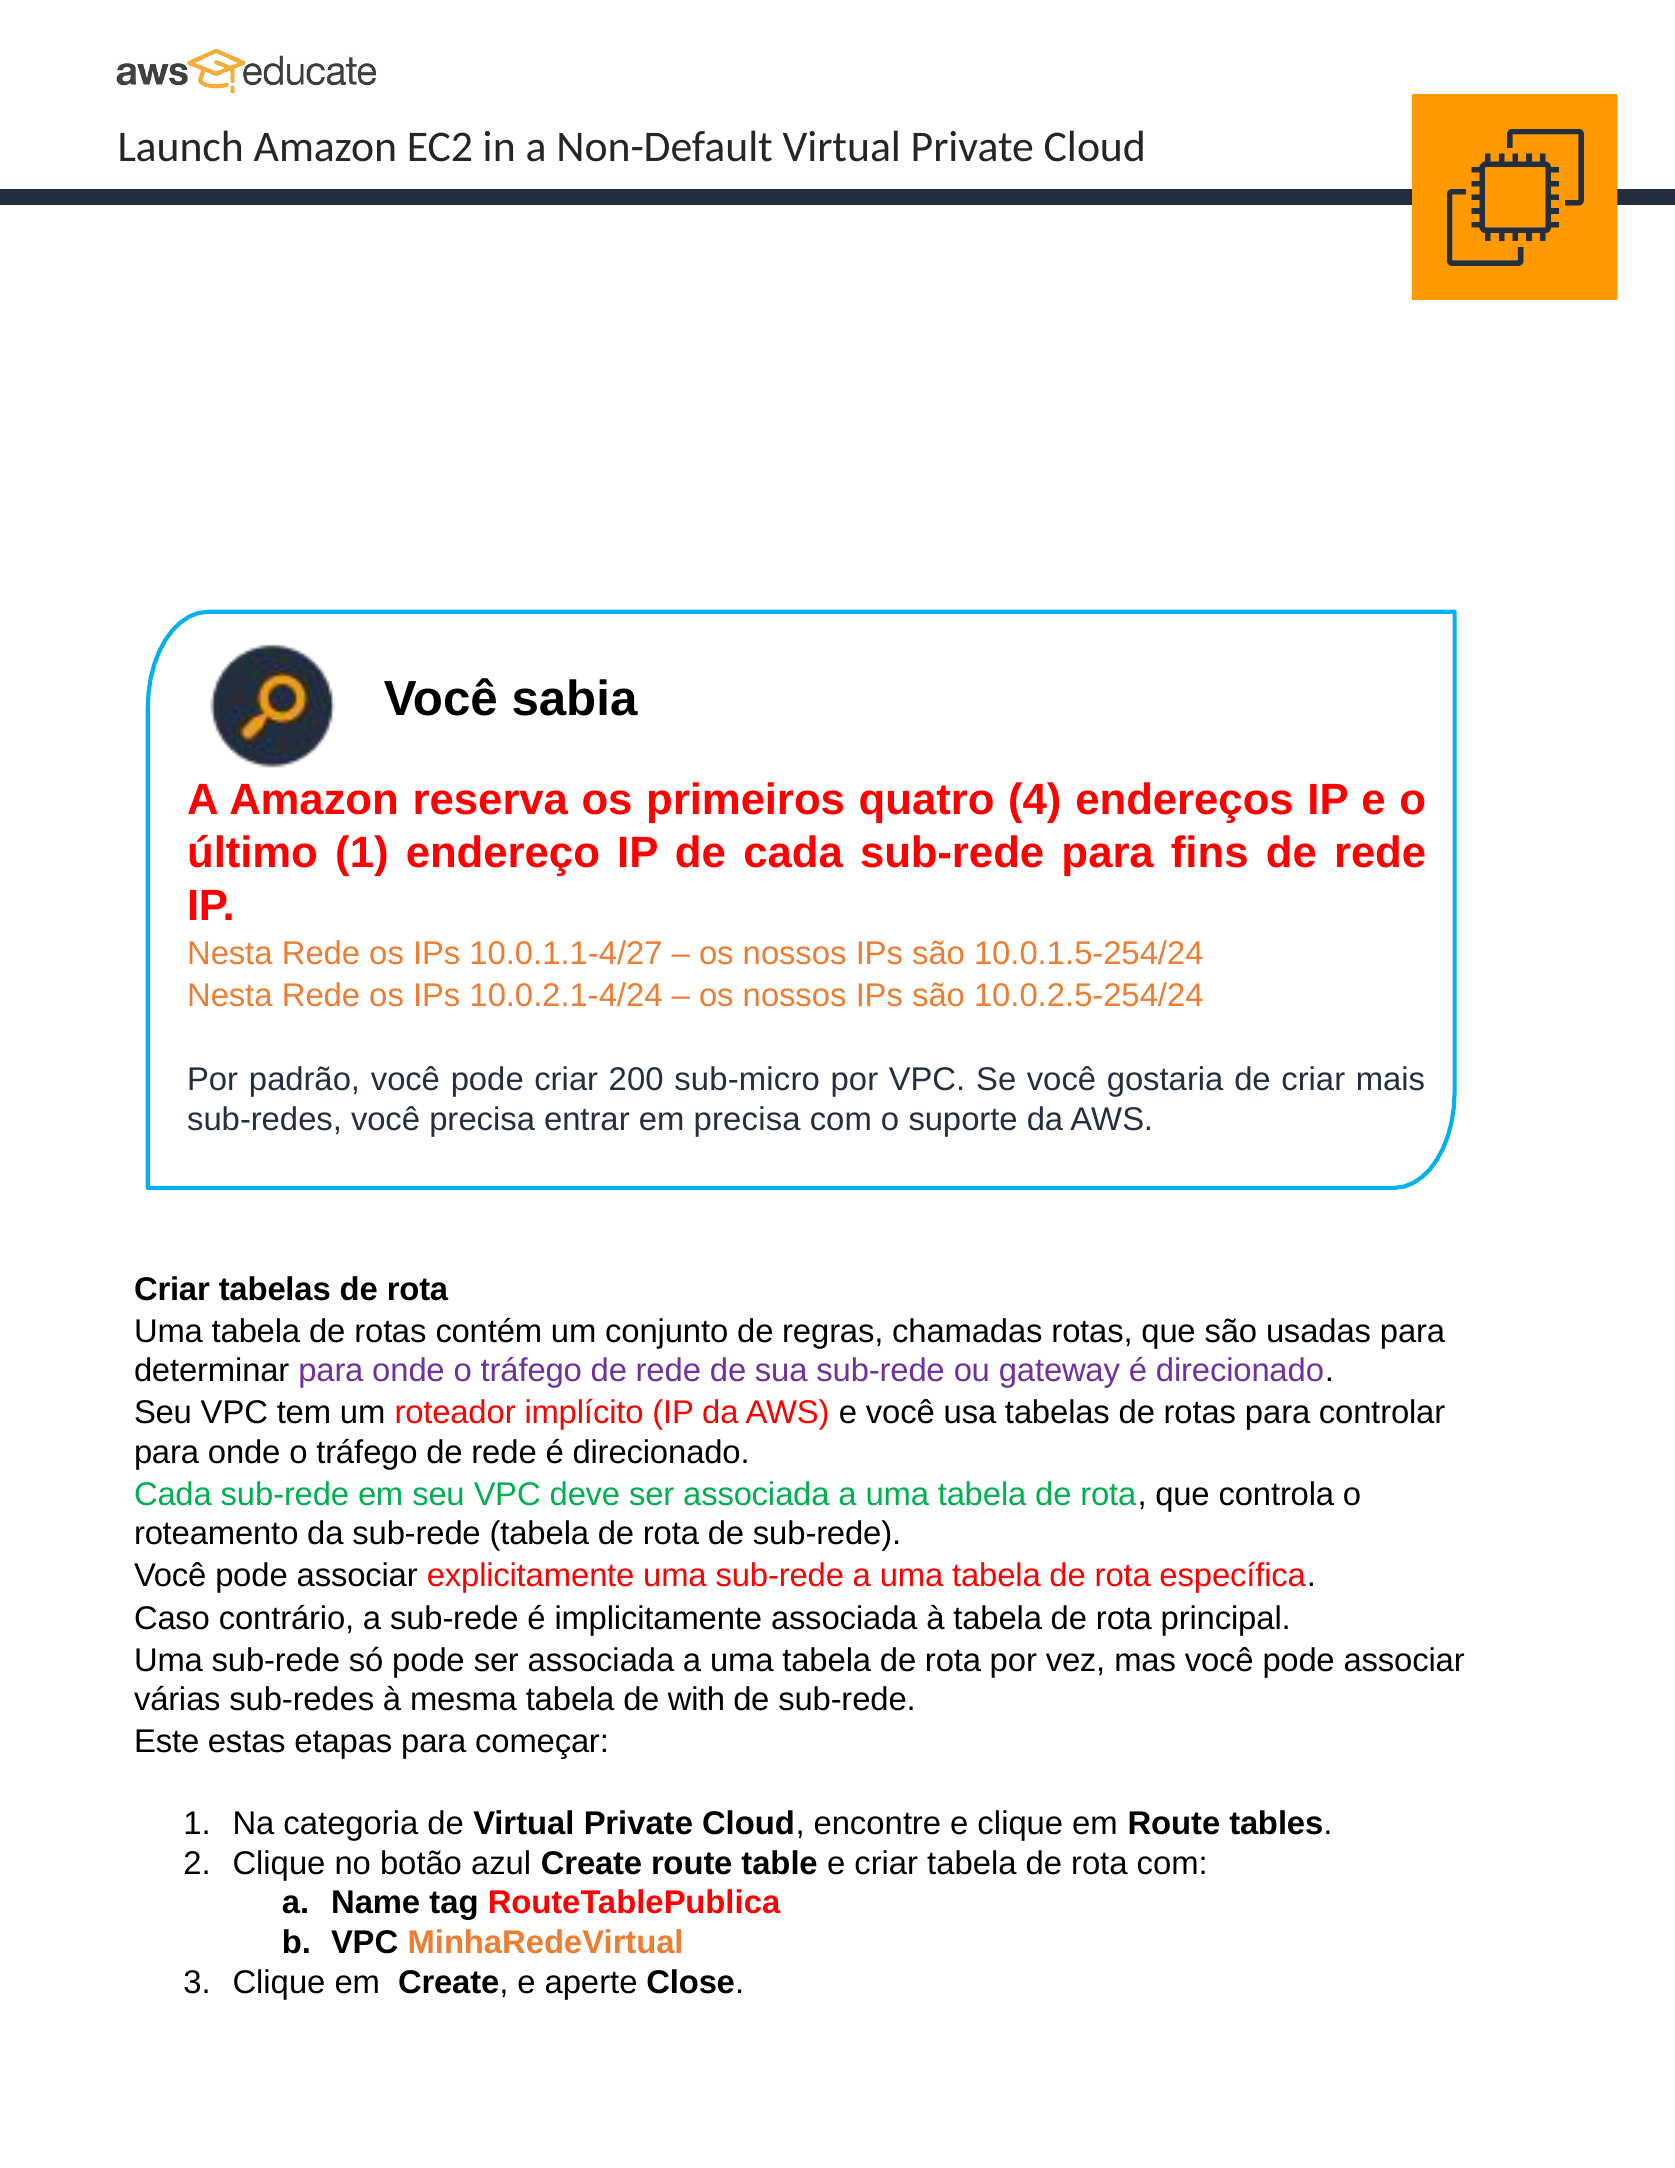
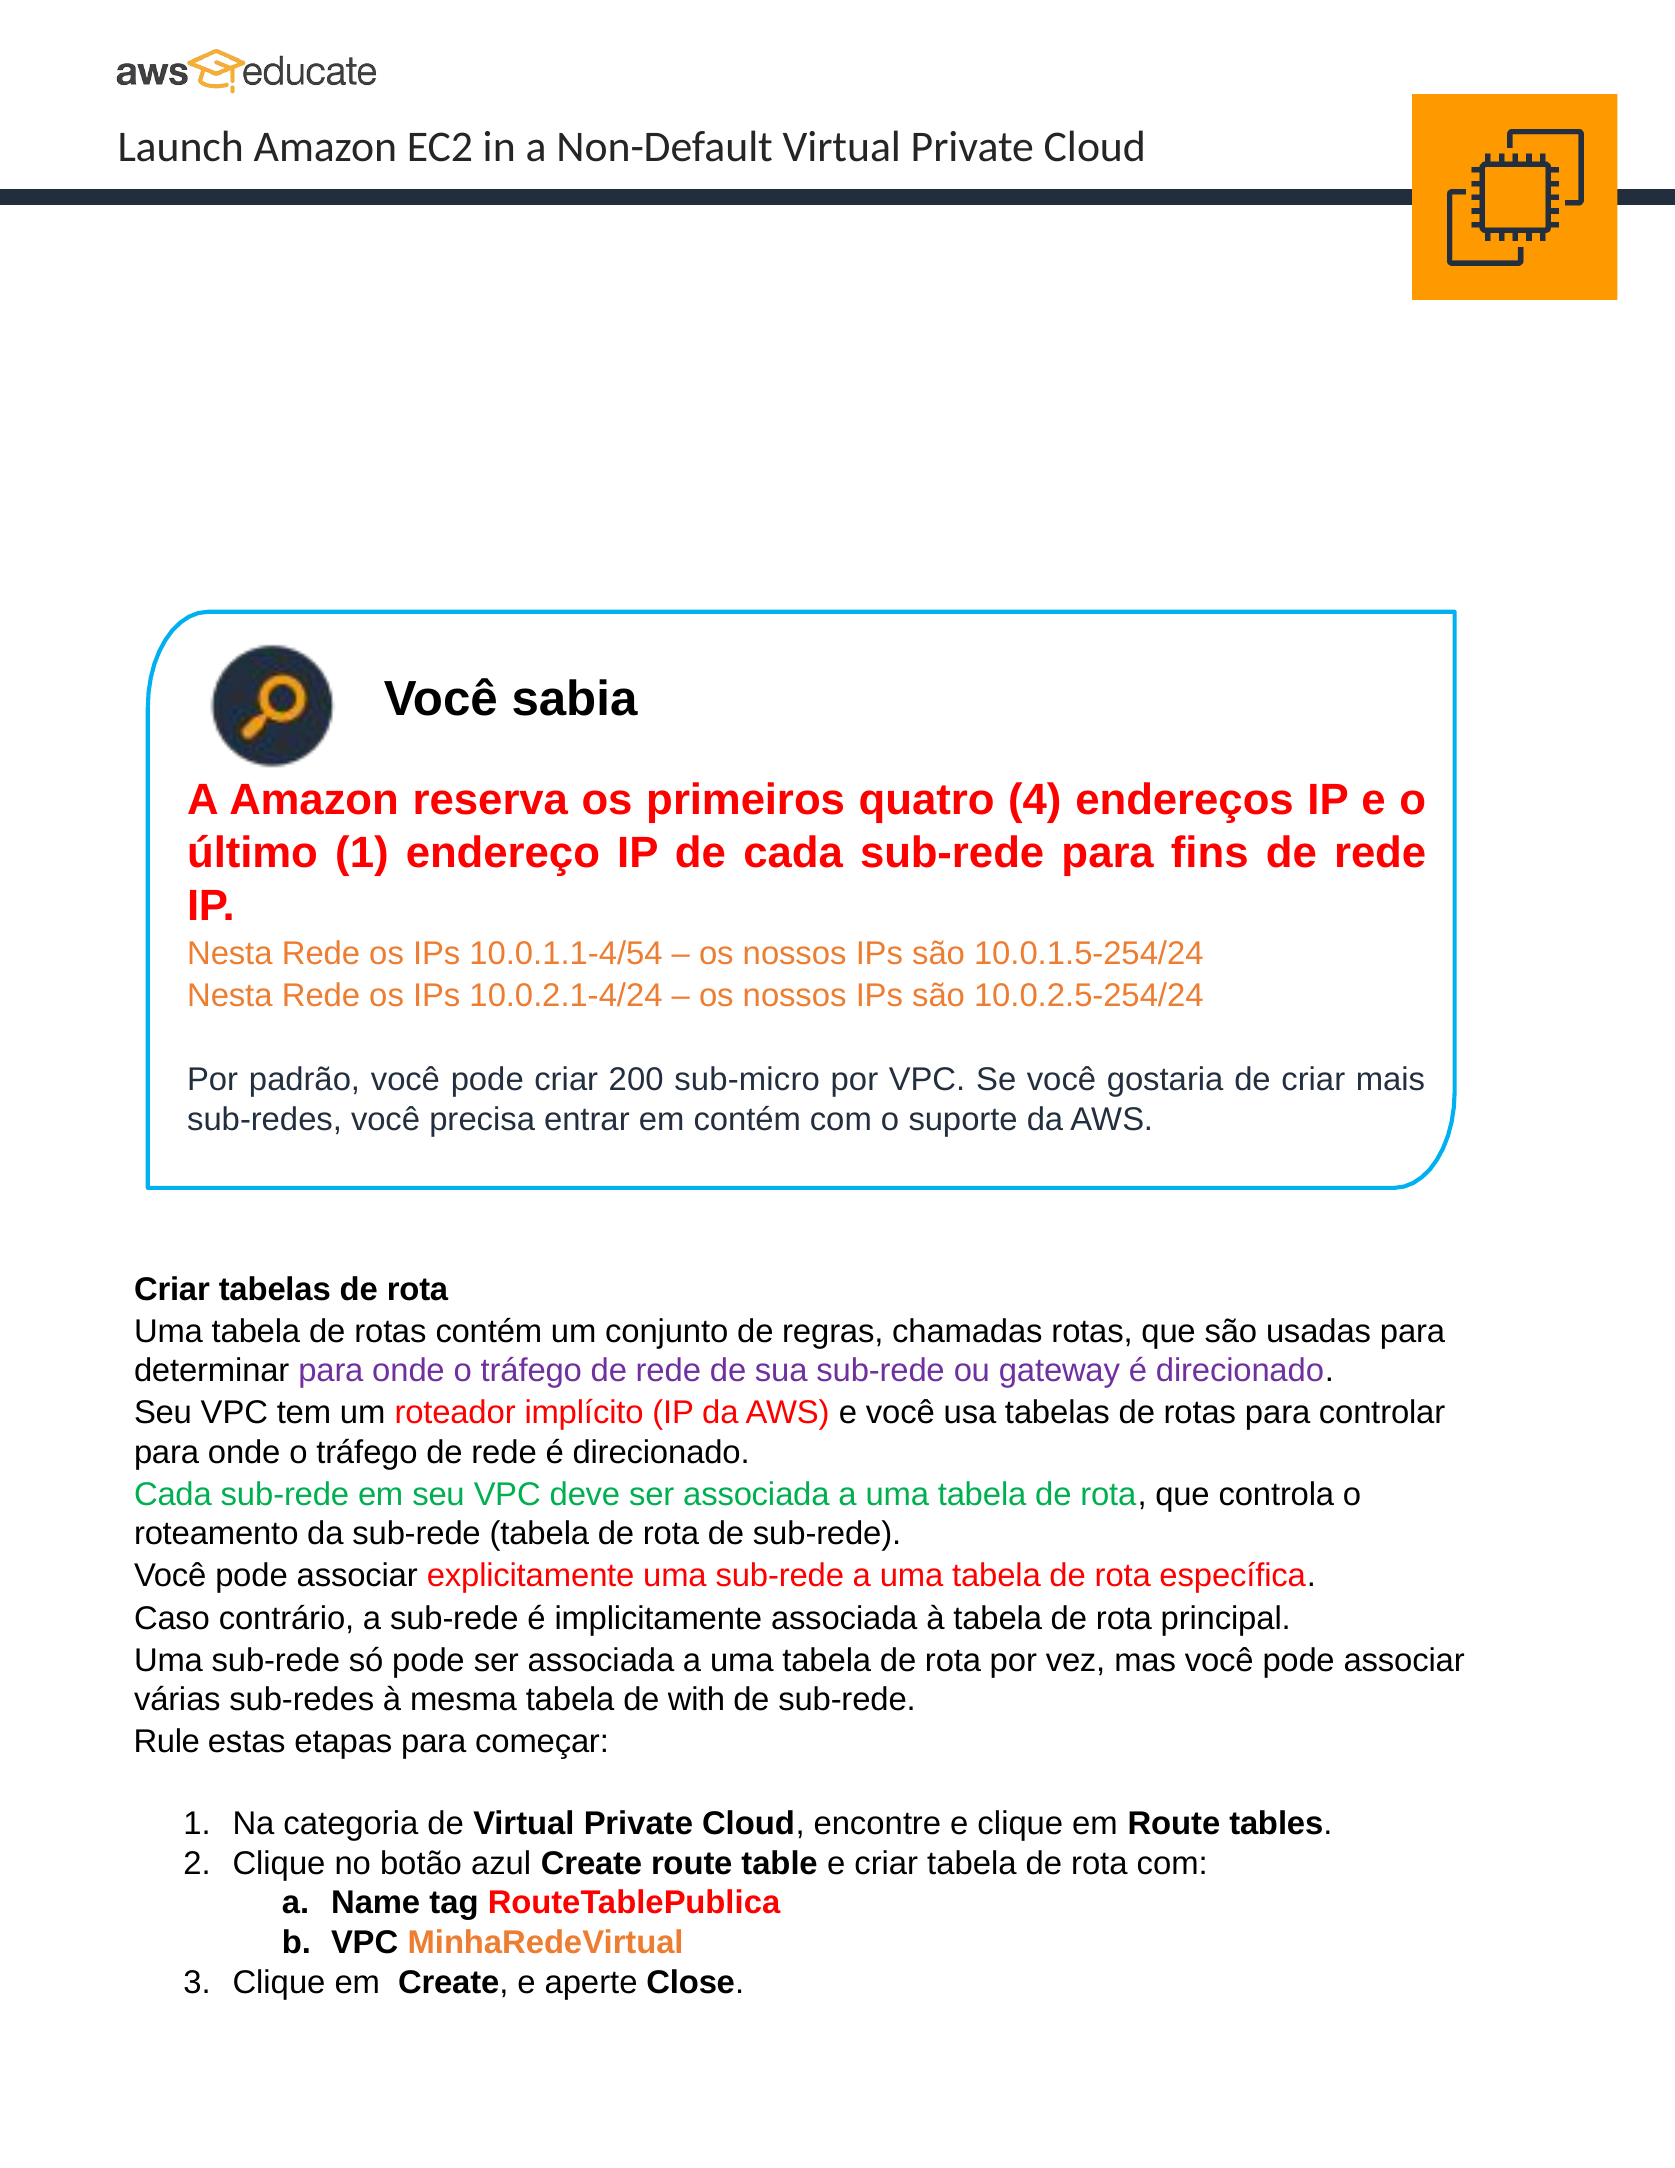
10.0.1.1-4/27: 10.0.1.1-4/27 -> 10.0.1.1-4/54 (566, 954)
em precisa: precisa -> contém (747, 1119)
Este: Este -> Rule (167, 1742)
